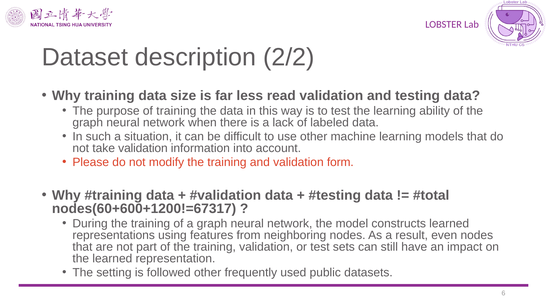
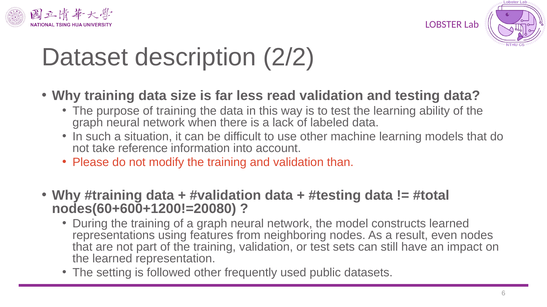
take validation: validation -> reference (143, 149)
form: form -> than (340, 163)
nodes(60+600+1200!=67317: nodes(60+600+1200!=67317 -> nodes(60+600+1200!=20080 (144, 209)
